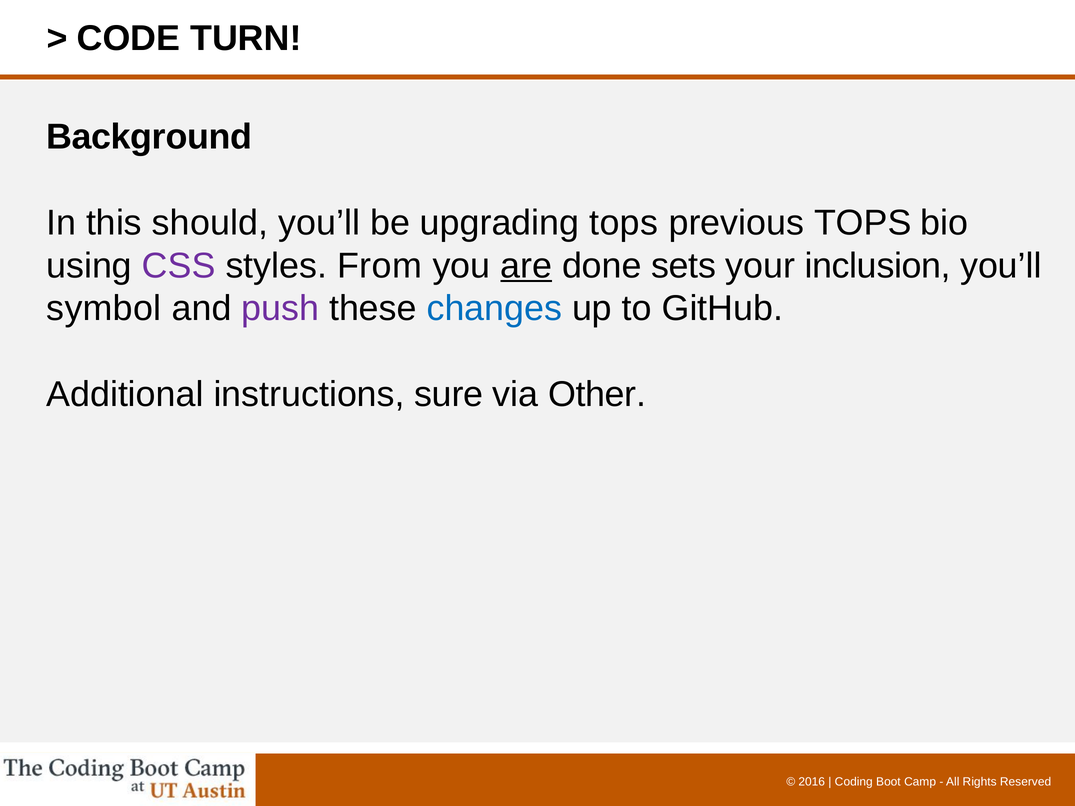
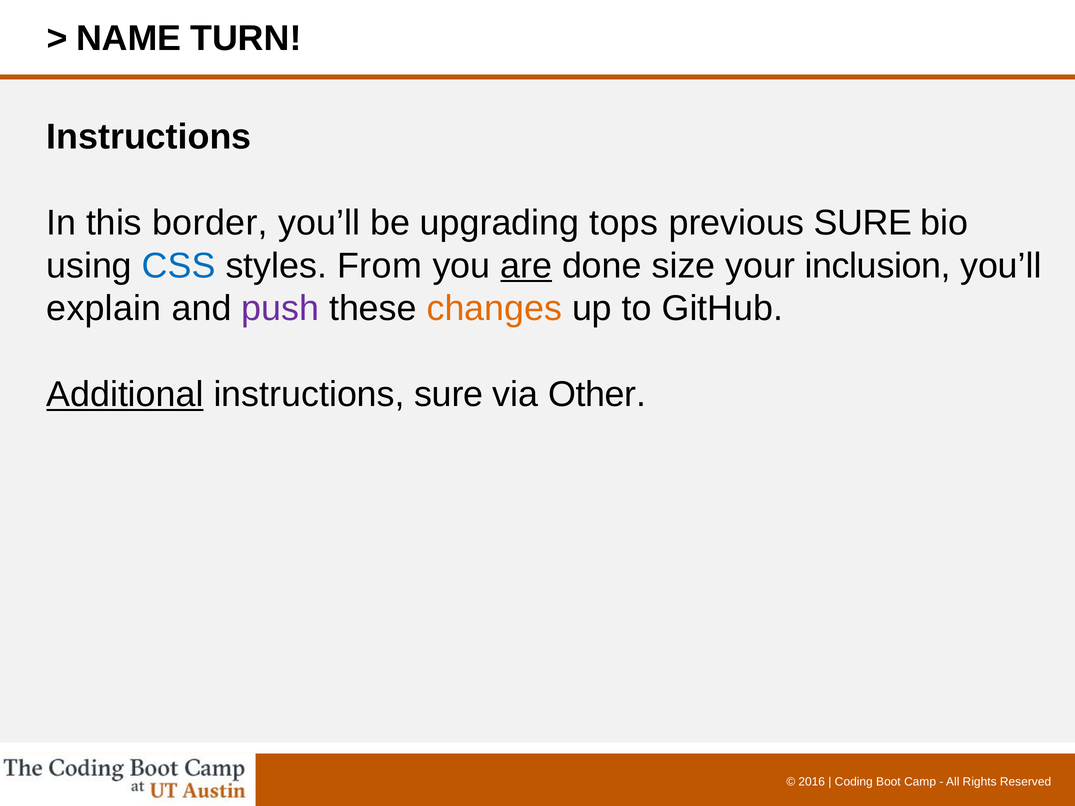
CODE: CODE -> NAME (129, 38)
Background: Background -> Instructions (149, 137)
should: should -> border (210, 223)
previous TOPS: TOPS -> SURE (863, 223)
CSS colour: purple -> blue (179, 266)
sets: sets -> size (683, 266)
symbol: symbol -> explain (104, 309)
changes colour: blue -> orange (494, 309)
Additional underline: none -> present (125, 395)
